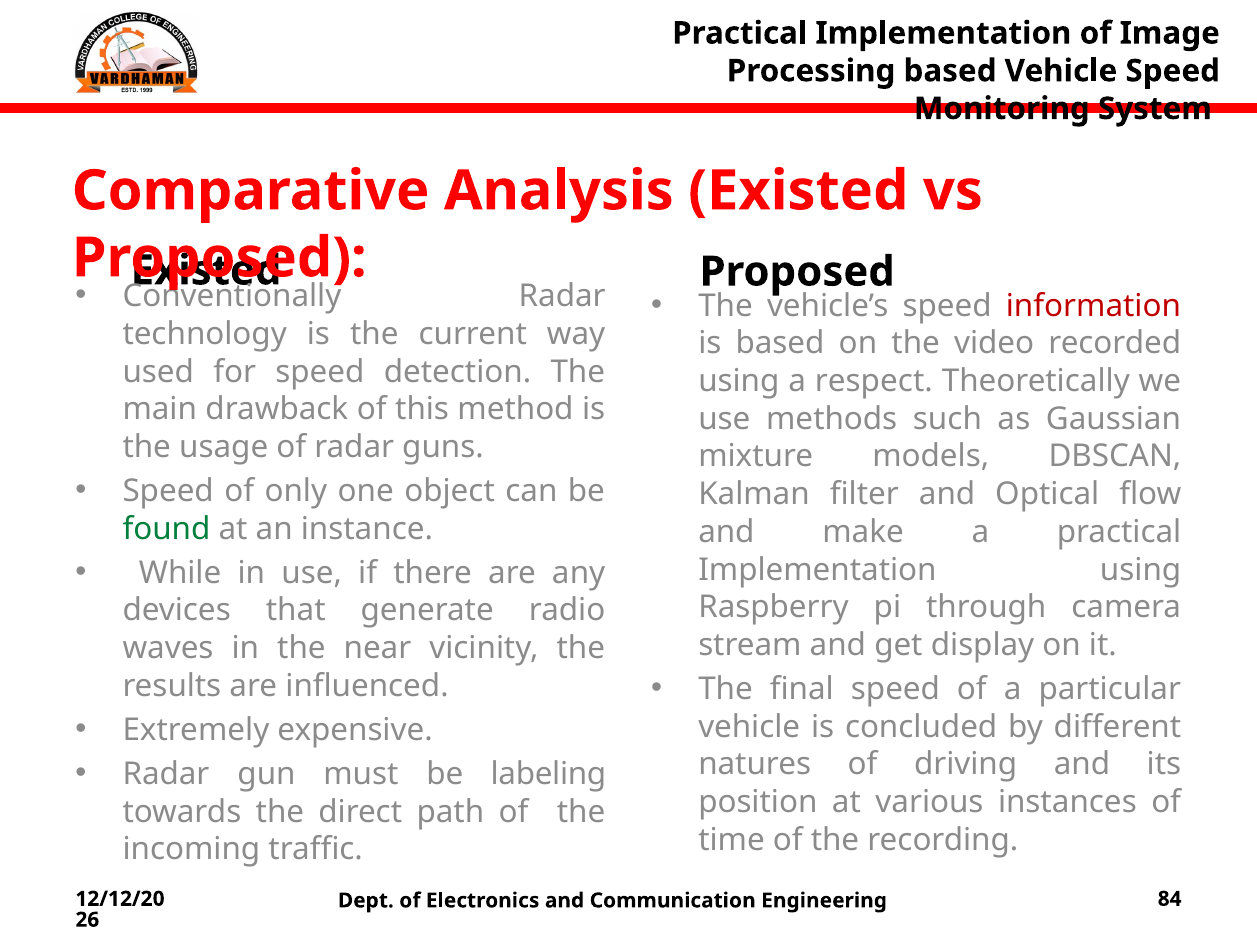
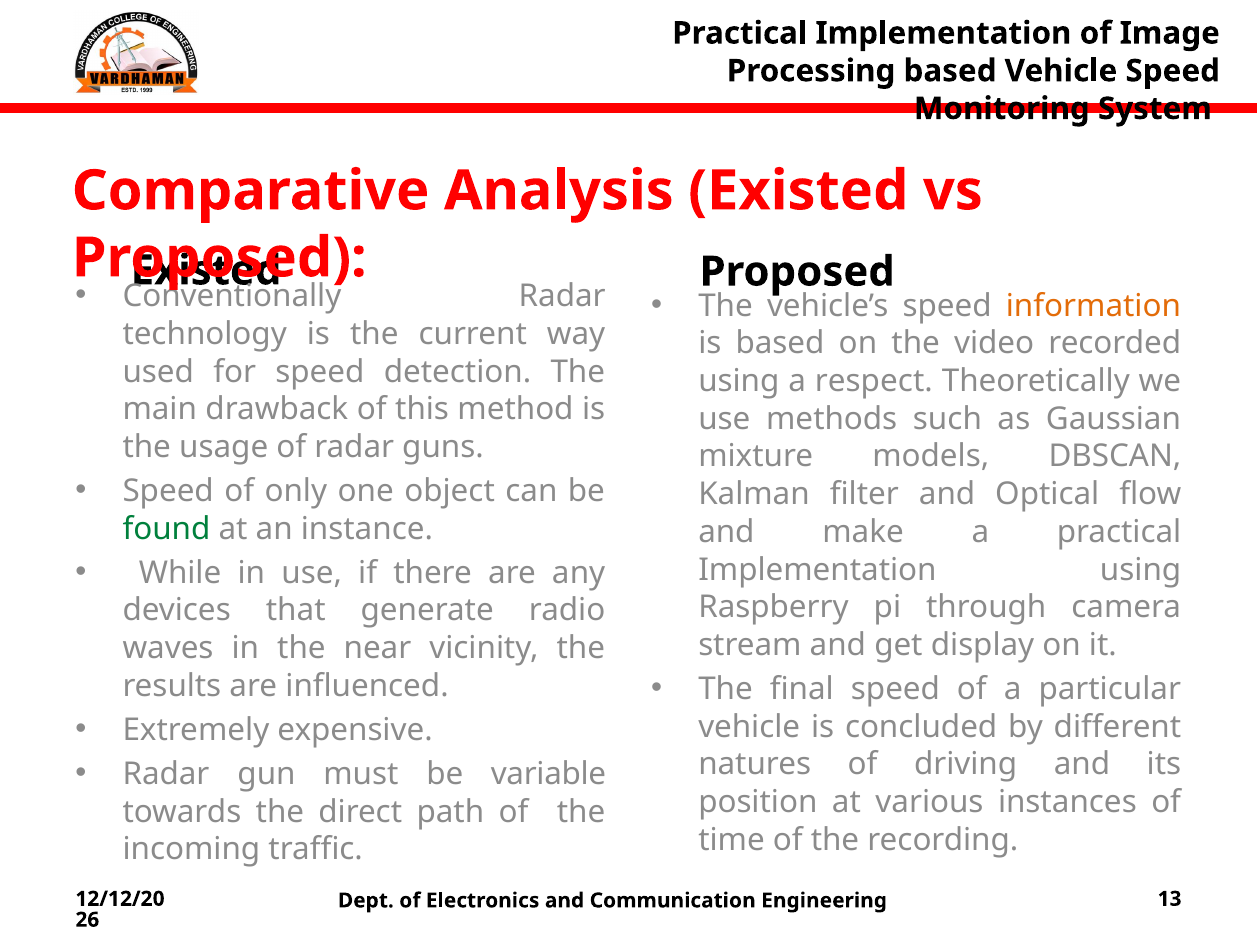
information colour: red -> orange (1093, 306)
labeling: labeling -> variable (548, 774)
84: 84 -> 13 (1170, 899)
